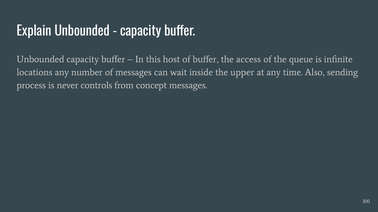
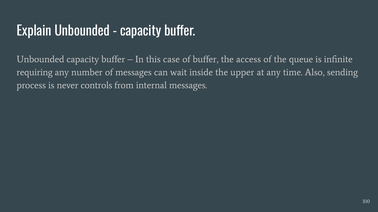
host: host -> case (171, 59)
locations: locations -> requiring (35, 72)
concept: concept -> internal (151, 86)
